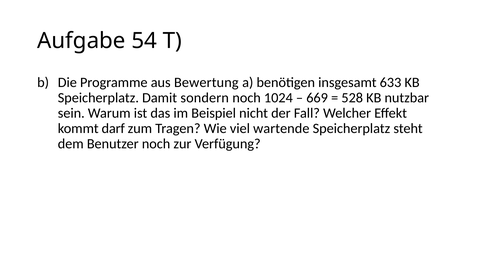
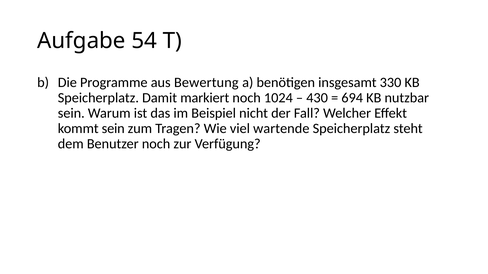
633: 633 -> 330 (391, 83)
sondern: sondern -> markiert (205, 98)
669: 669 -> 430 (317, 98)
528: 528 -> 694 (352, 98)
kommt darf: darf -> sein (113, 129)
